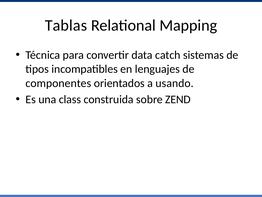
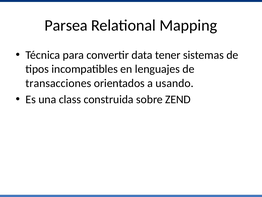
Tablas: Tablas -> Parsea (66, 25)
catch: catch -> tener (168, 55)
componentes: componentes -> transacciones (58, 83)
